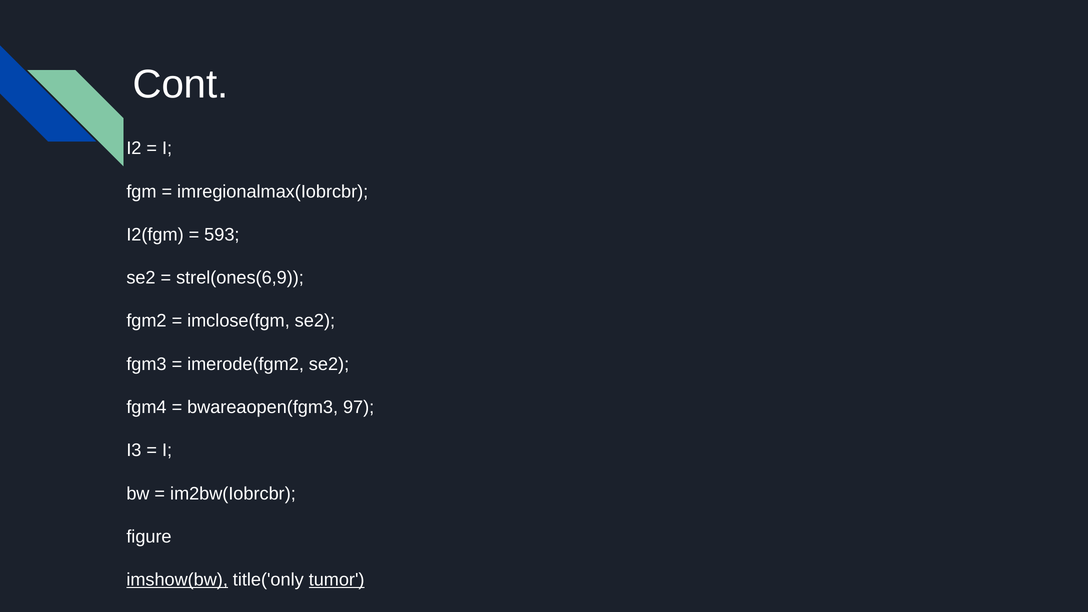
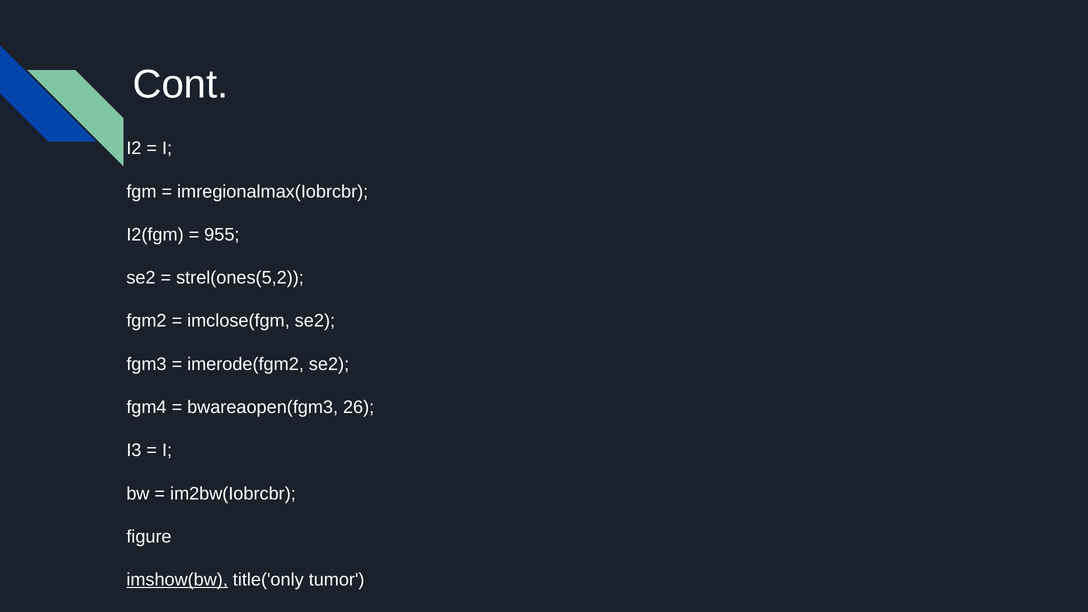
593: 593 -> 955 (222, 235)
strel(ones(6,9: strel(ones(6,9 -> strel(ones(5,2 (240, 278)
97: 97 -> 26 (359, 407)
tumor underline: present -> none (337, 580)
